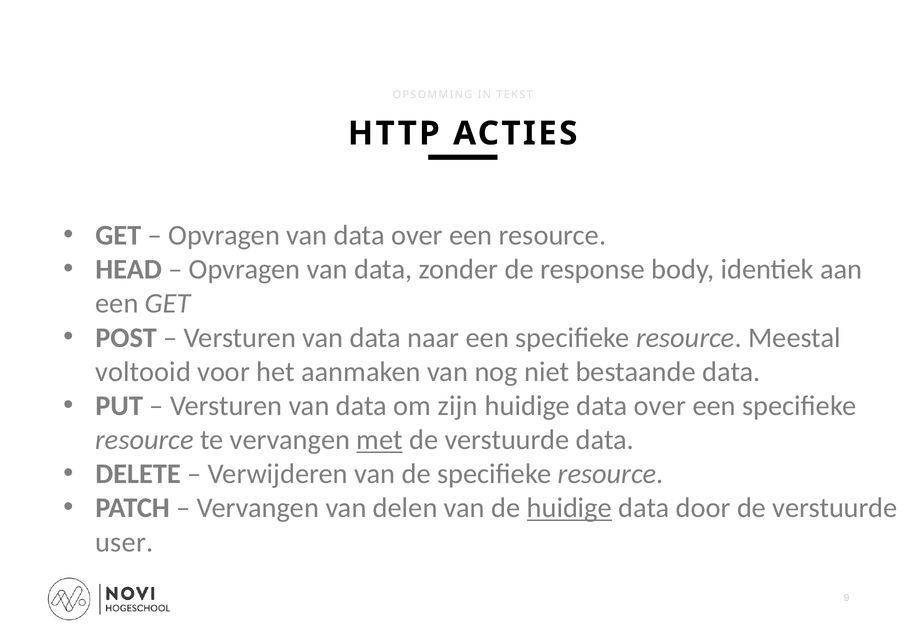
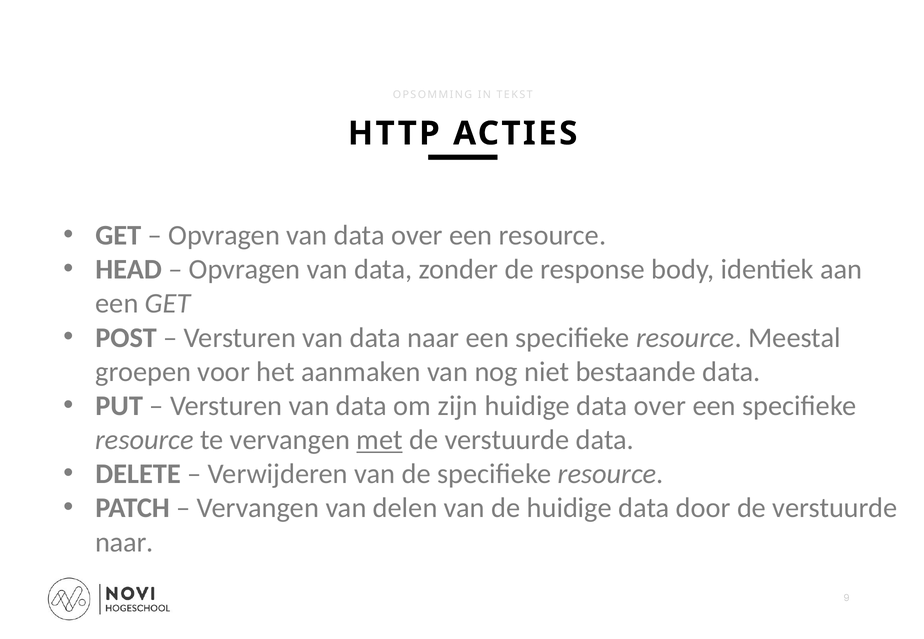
voltooid: voltooid -> groepen (143, 372)
huidige underline: present -> none (569, 509)
user: user -> naar (124, 543)
